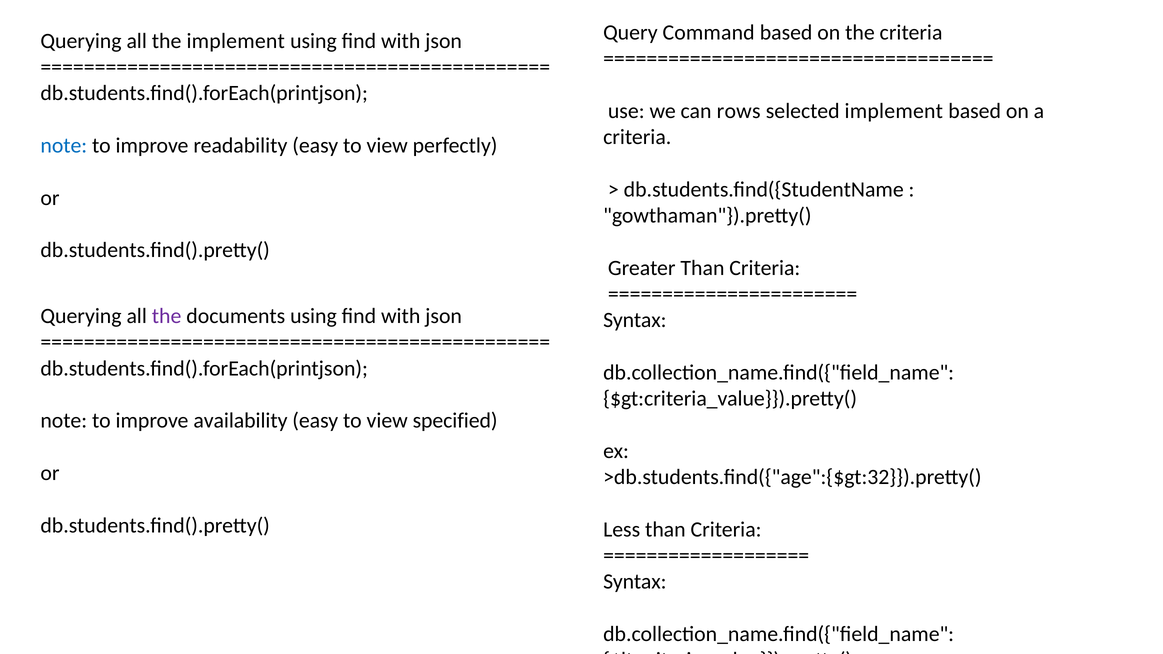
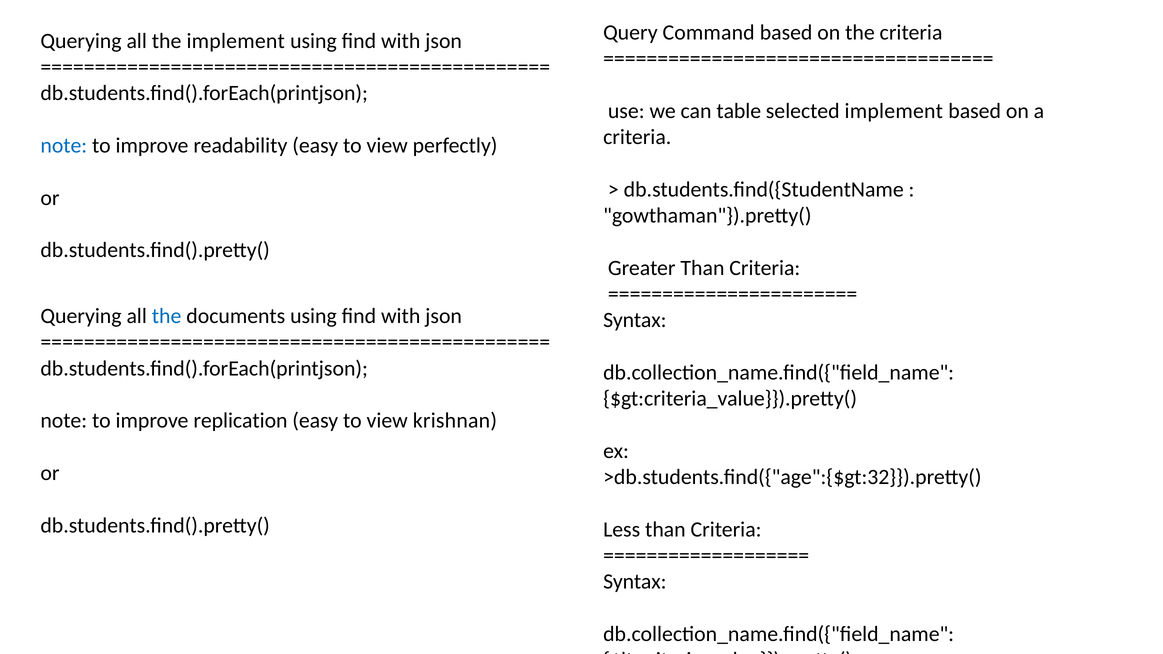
rows: rows -> table (739, 111)
the colour: purple -> blue (167, 316)
availability: availability -> replication (240, 421)
specified: specified -> krishnan (455, 421)
